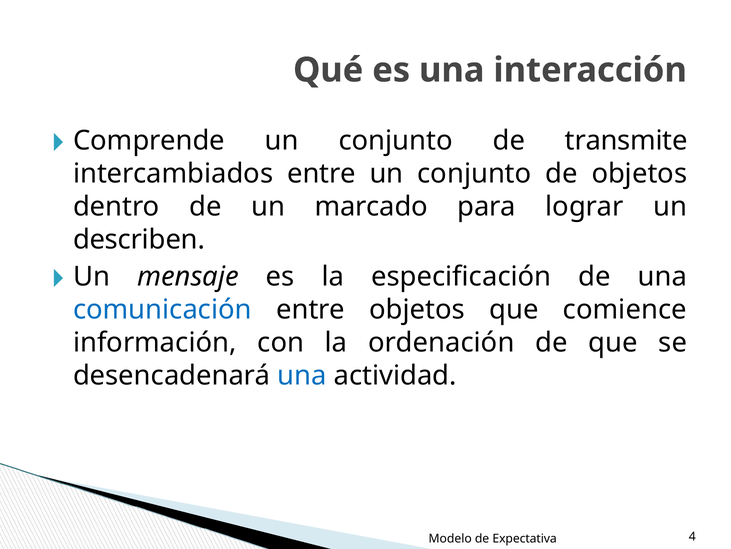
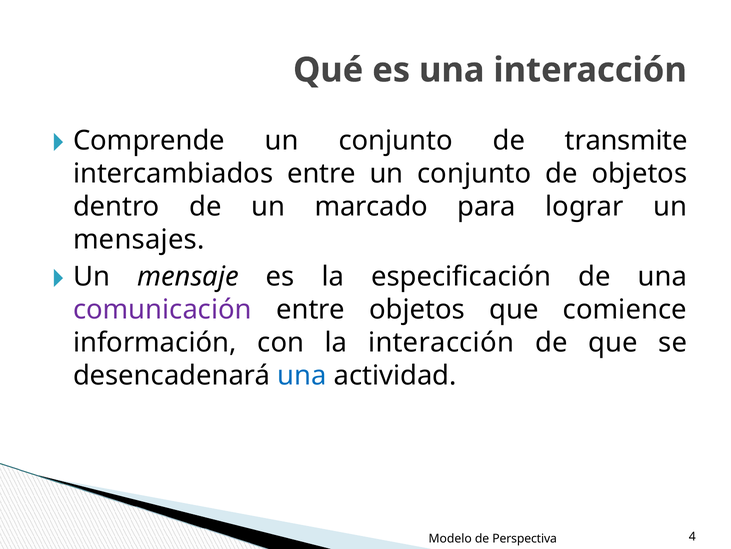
describen: describen -> mensajes (139, 239)
comunicación colour: blue -> purple (162, 309)
la ordenación: ordenación -> interacción (441, 342)
Expectativa: Expectativa -> Perspectiva (525, 538)
